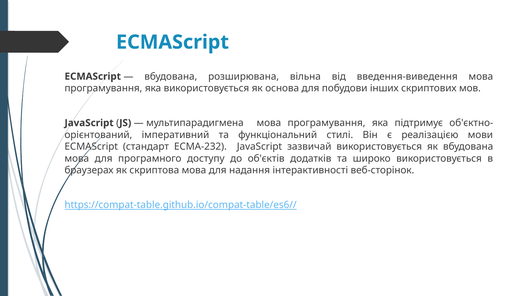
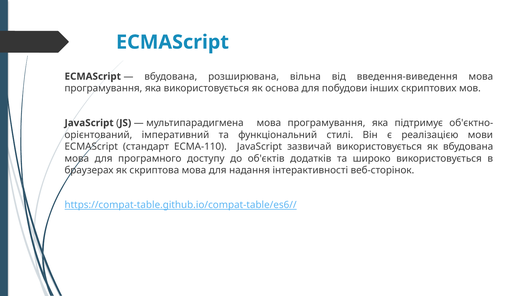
ECMA-232: ECMA-232 -> ECMA-110 (200, 147)
